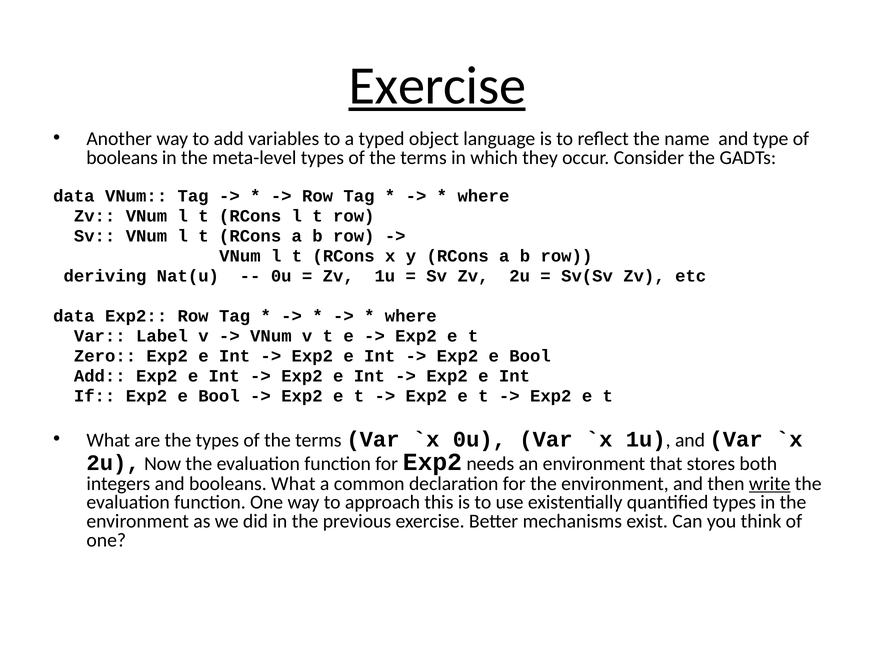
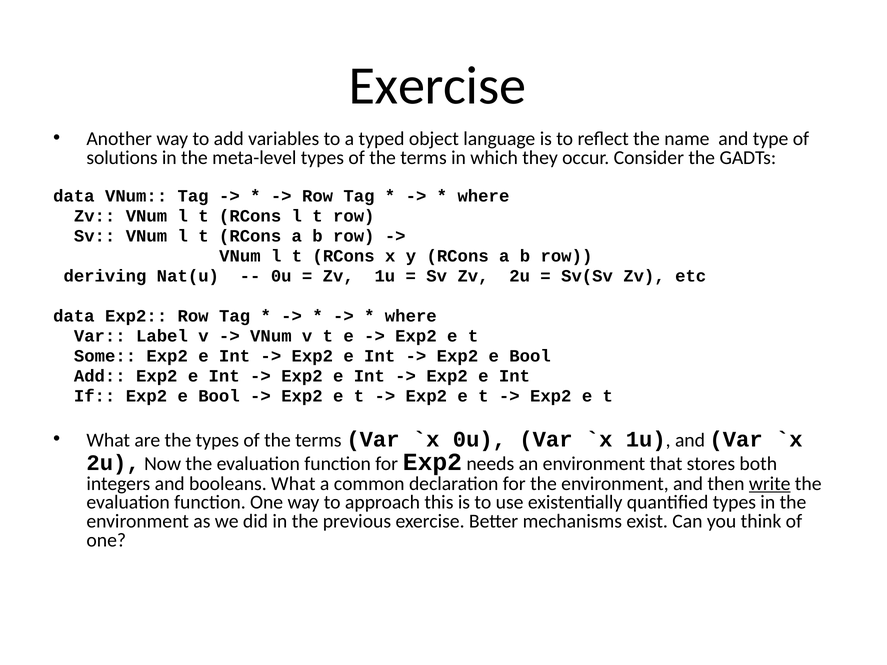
Exercise underline: present -> none (437, 86)
booleans: booleans -> solutions (122, 158)
Zero: Zero -> Some (105, 356)
